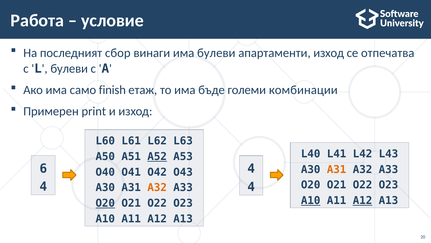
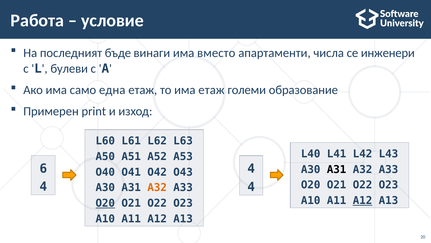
сбор: сбор -> бъде (118, 53)
има булеви: булеви -> вместо (216, 53)
апартаменти изход: изход -> числа (329, 53)
отпечатва: отпечатва -> инженери (388, 53)
finish: finish -> една (112, 90)
има бъде: бъде -> етаж (211, 90)
комбинации: комбинации -> образование (303, 90)
A52 underline: present -> none (157, 156)
A31 colour: orange -> black (337, 169)
A10 underline: present -> none (311, 200)
